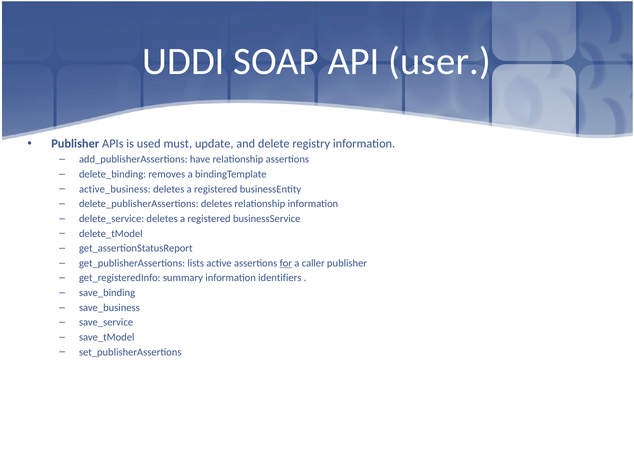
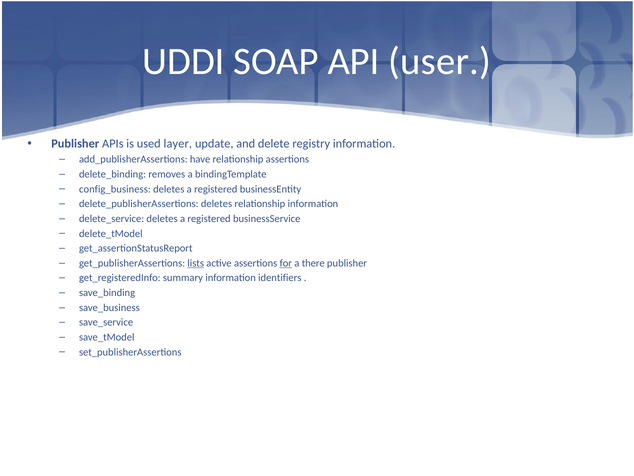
must: must -> layer (178, 144)
active_business: active_business -> config_business (115, 189)
lists underline: none -> present (196, 263)
caller: caller -> there (313, 263)
